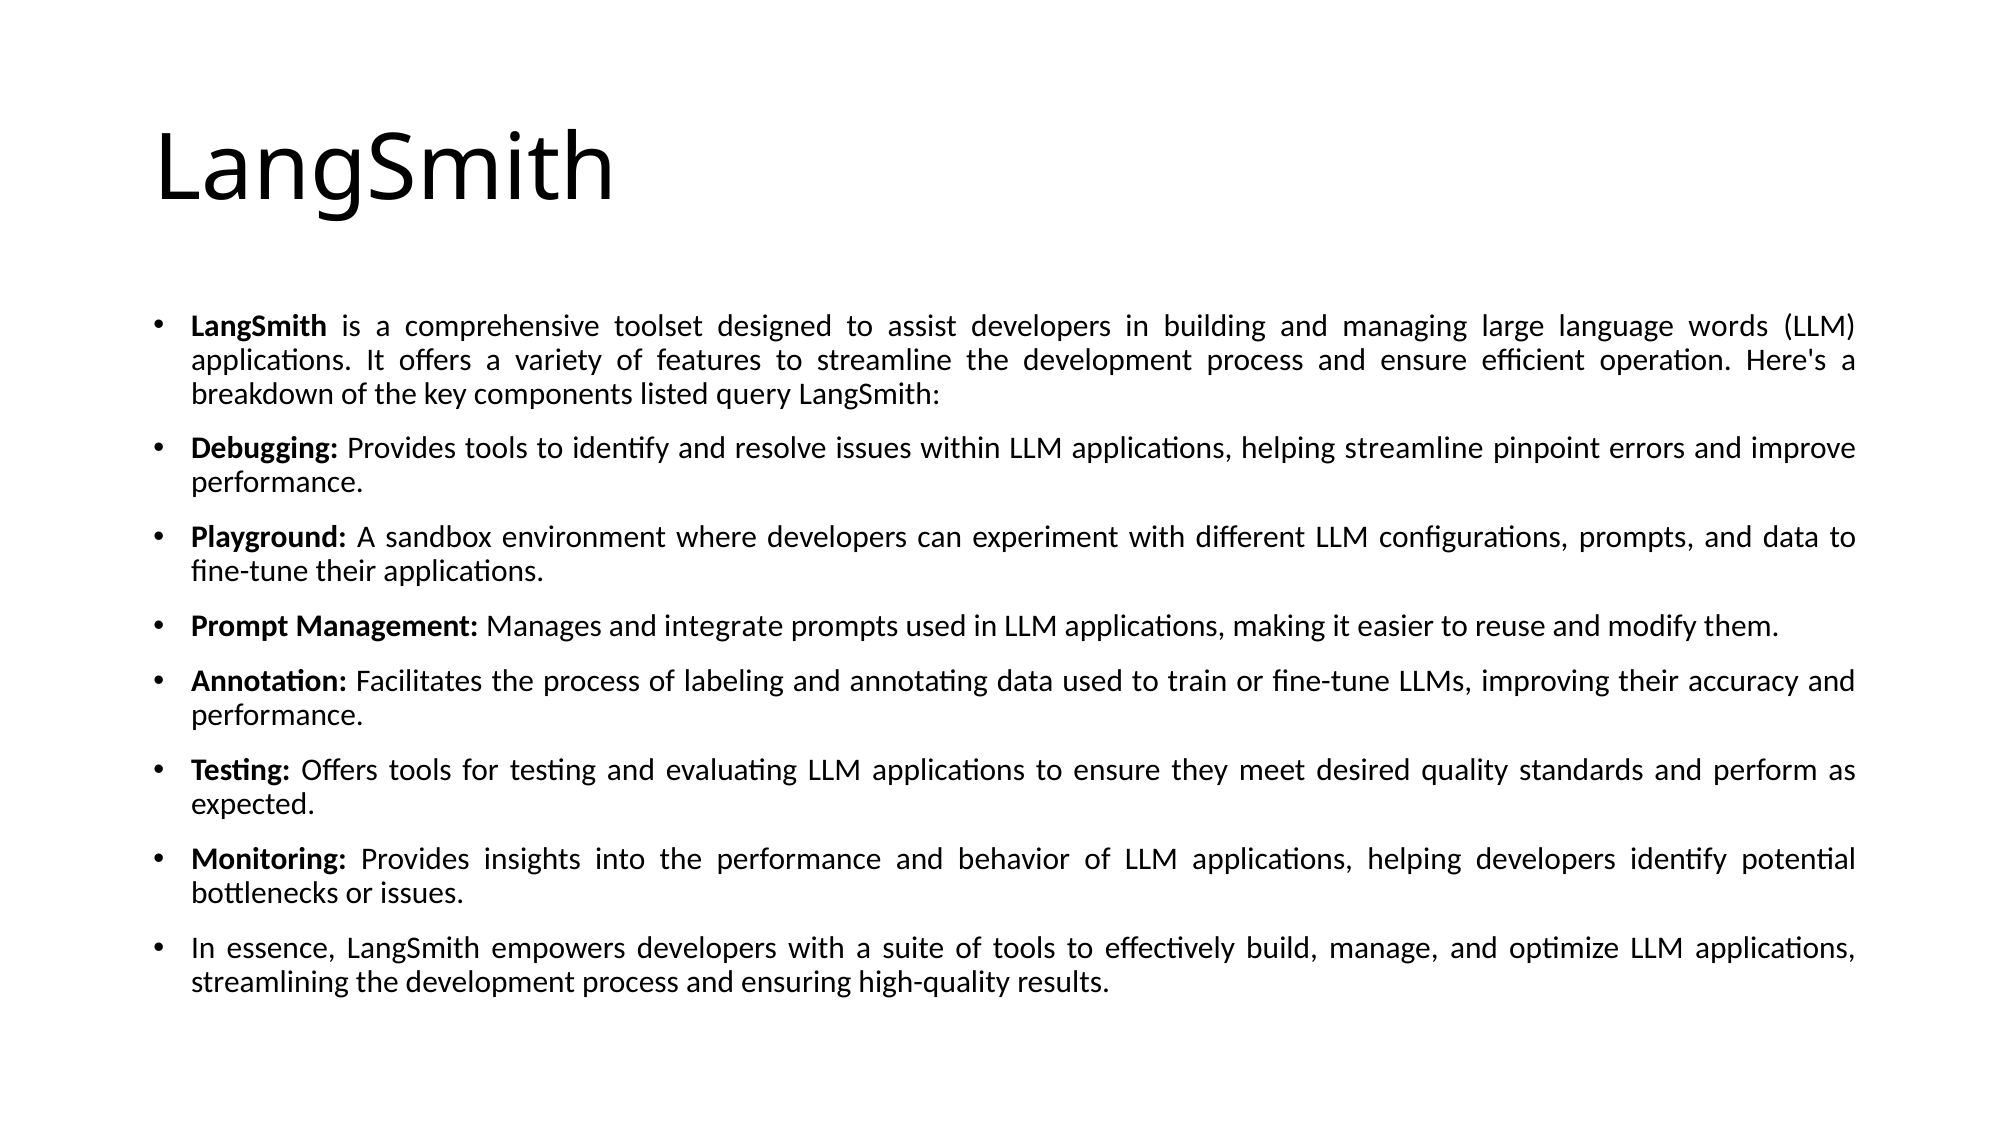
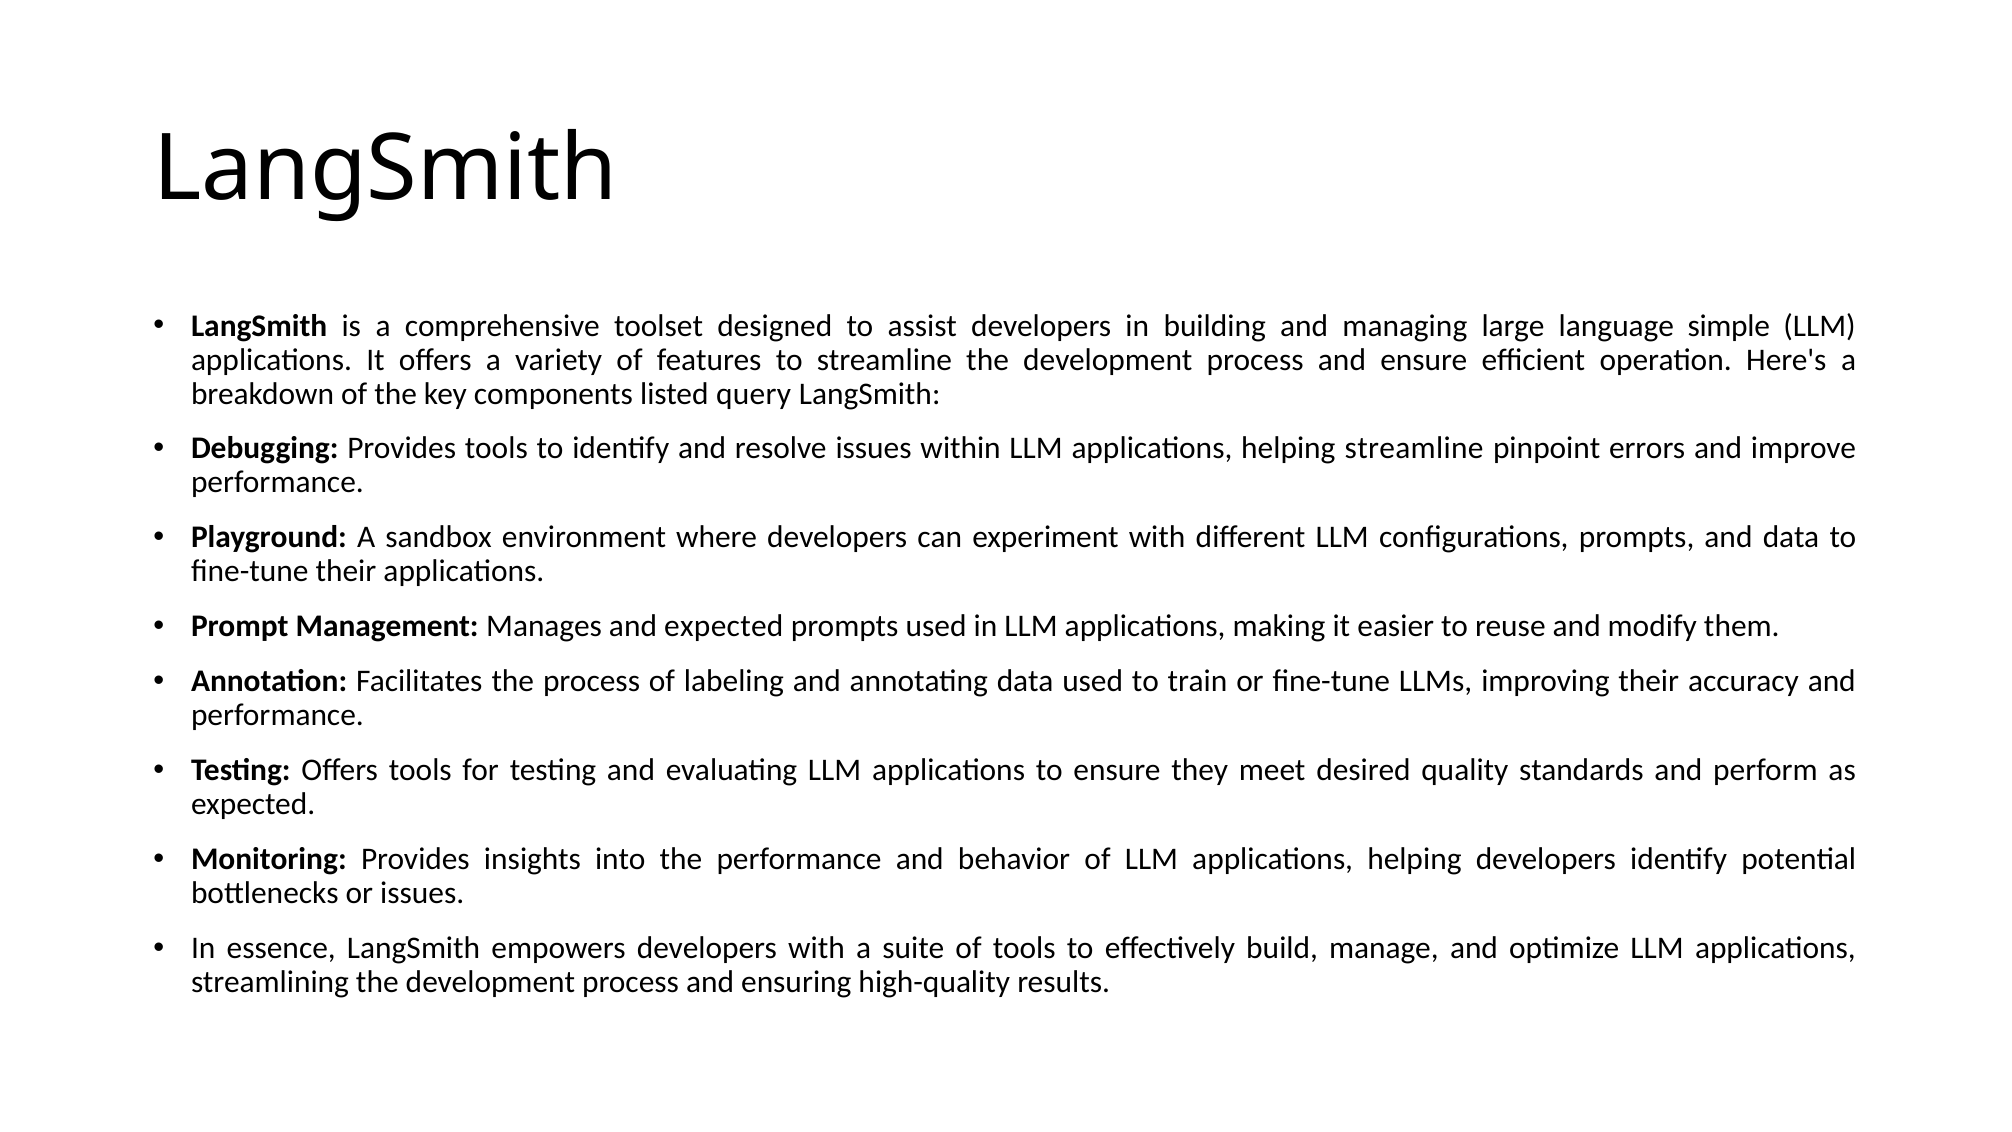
words: words -> simple (1729, 326)
and integrate: integrate -> expected (724, 626)
